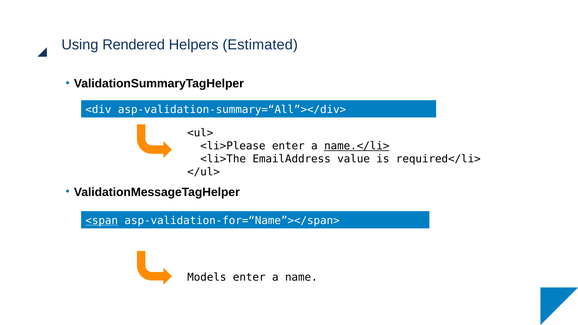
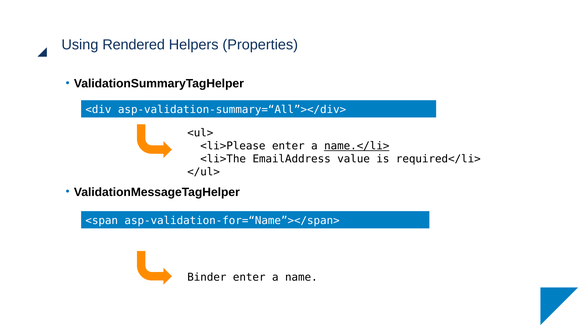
Estimated: Estimated -> Properties (260, 45)
<span underline: present -> none (102, 221)
Models: Models -> Binder (207, 277)
